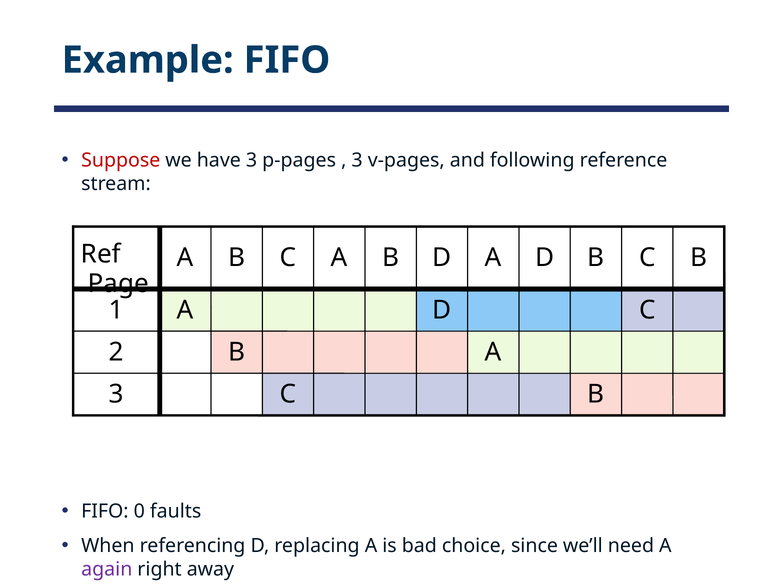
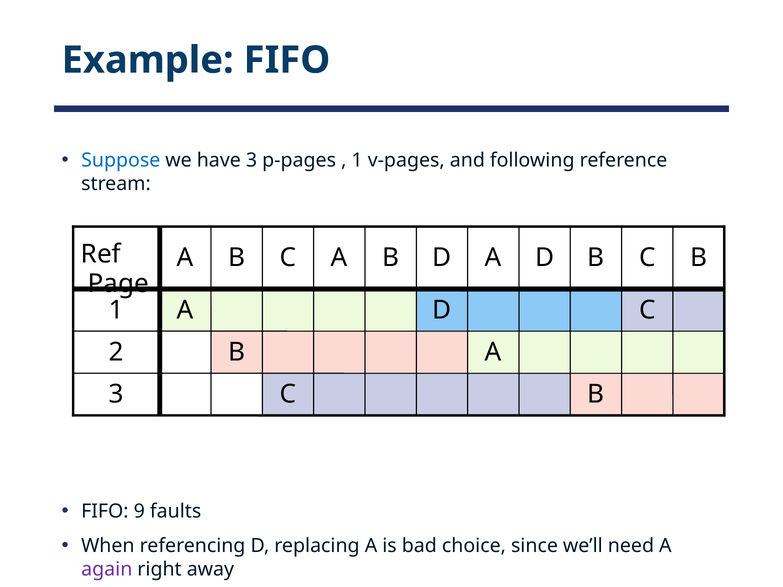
Suppose colour: red -> blue (121, 161)
3: 3 -> 1 (357, 161)
0: 0 -> 9 (139, 512)
